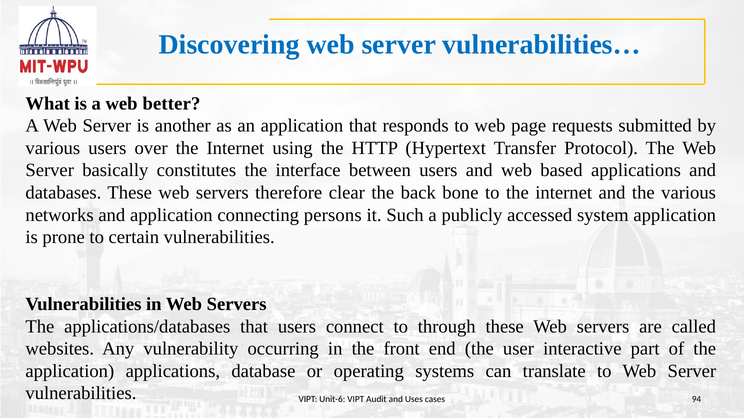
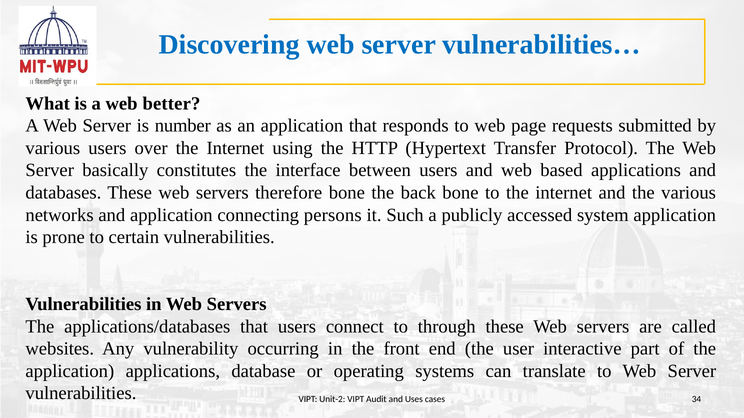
another: another -> number (183, 126)
therefore clear: clear -> bone (347, 193)
Unit-6: Unit-6 -> Unit-2 (332, 400)
94: 94 -> 34 (696, 400)
